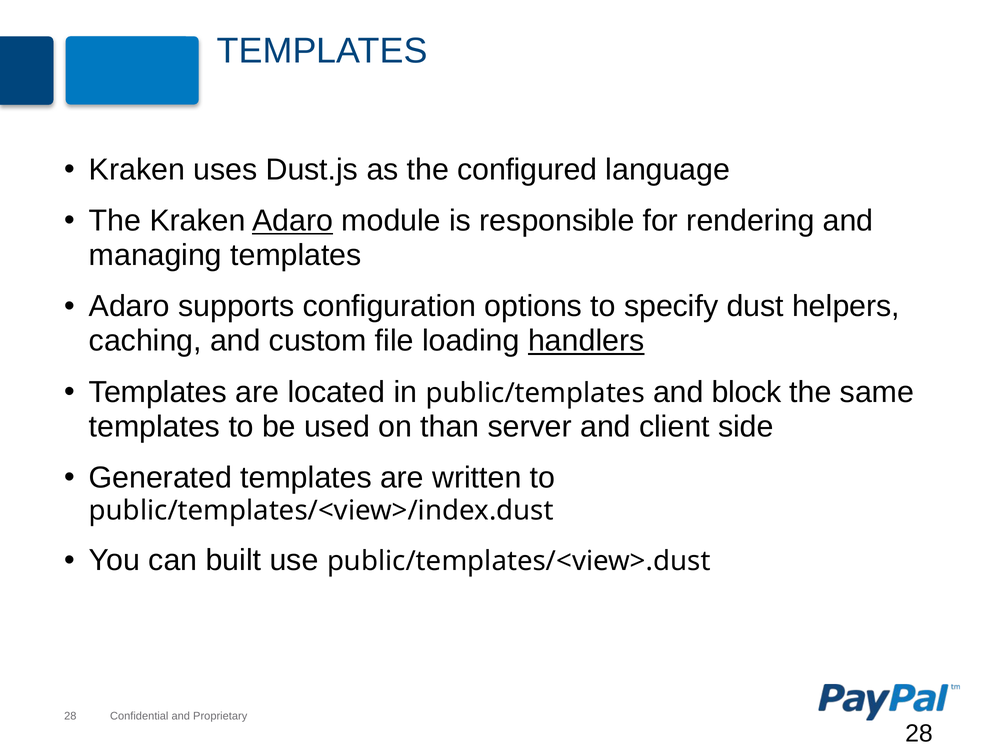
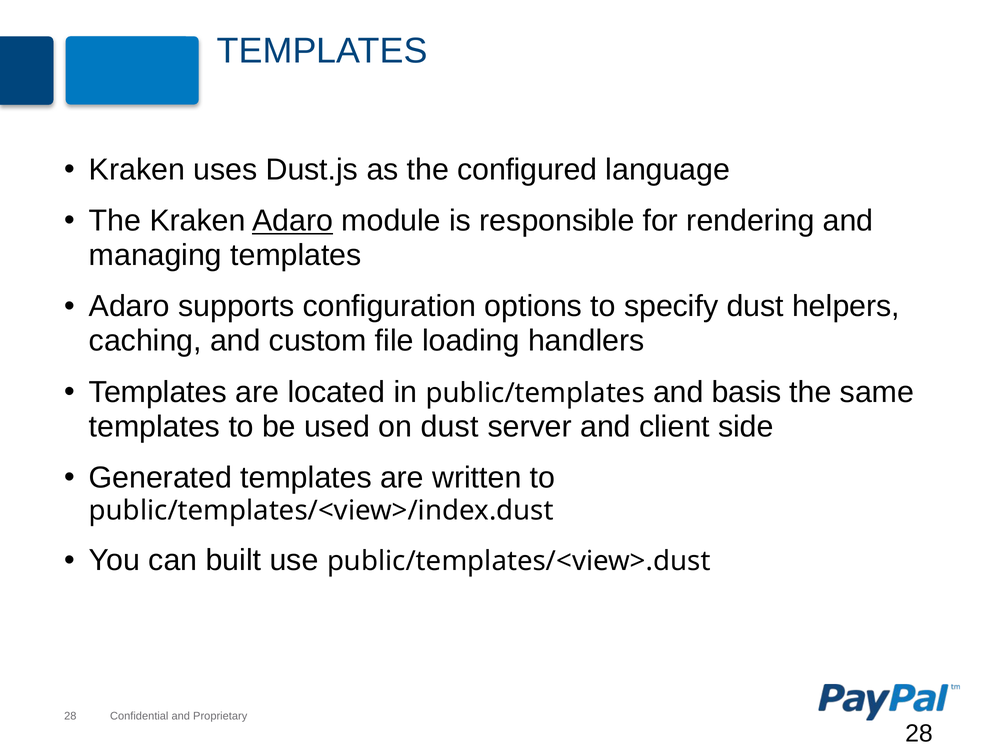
handlers underline: present -> none (586, 341)
block: block -> basis (747, 392)
on than: than -> dust (450, 427)
